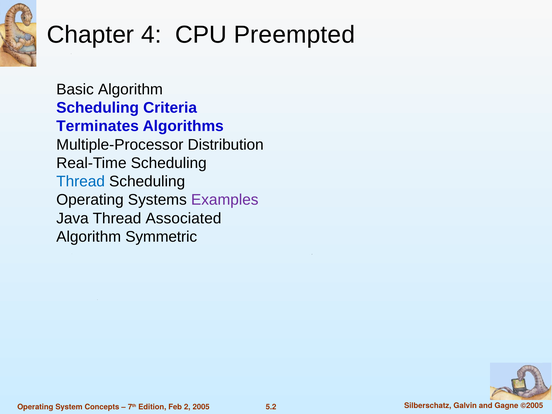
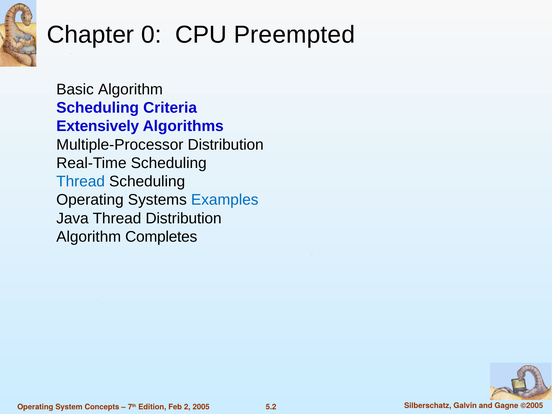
4: 4 -> 0 (151, 35)
Terminates: Terminates -> Extensively (98, 126)
Examples colour: purple -> blue (225, 200)
Thread Associated: Associated -> Distribution (184, 218)
Symmetric: Symmetric -> Completes (161, 237)
